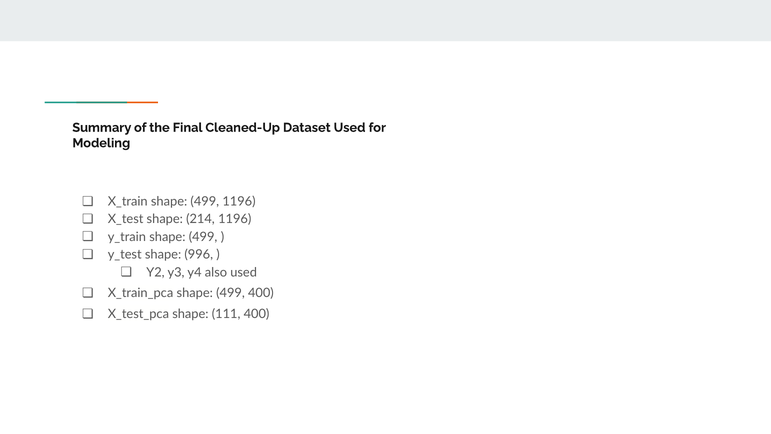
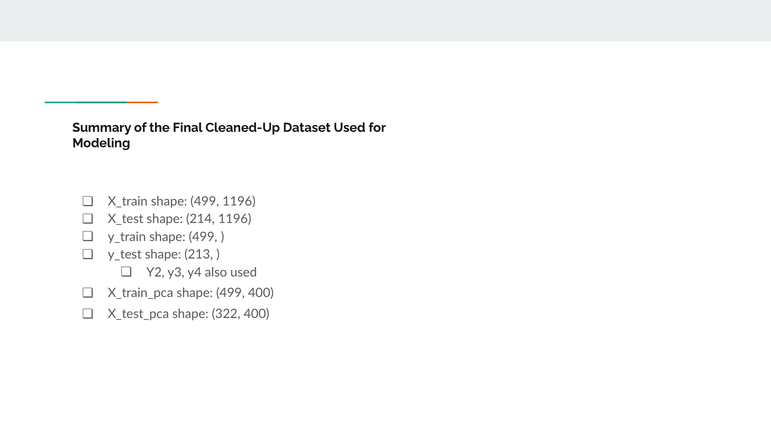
996: 996 -> 213 (199, 255)
111: 111 -> 322 (226, 314)
